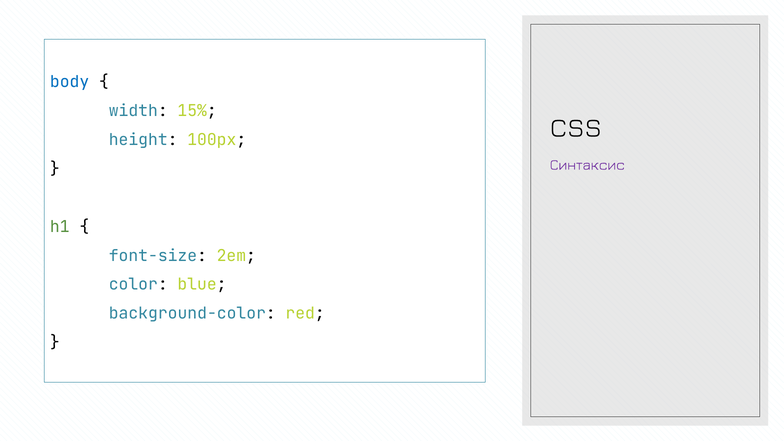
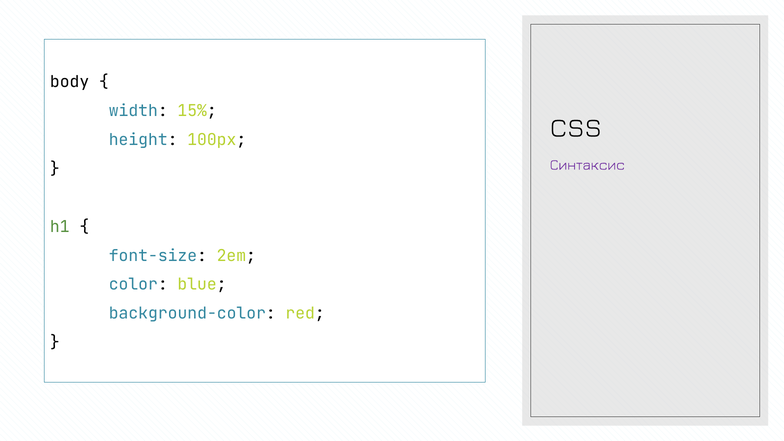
body colour: blue -> black (70, 82)
